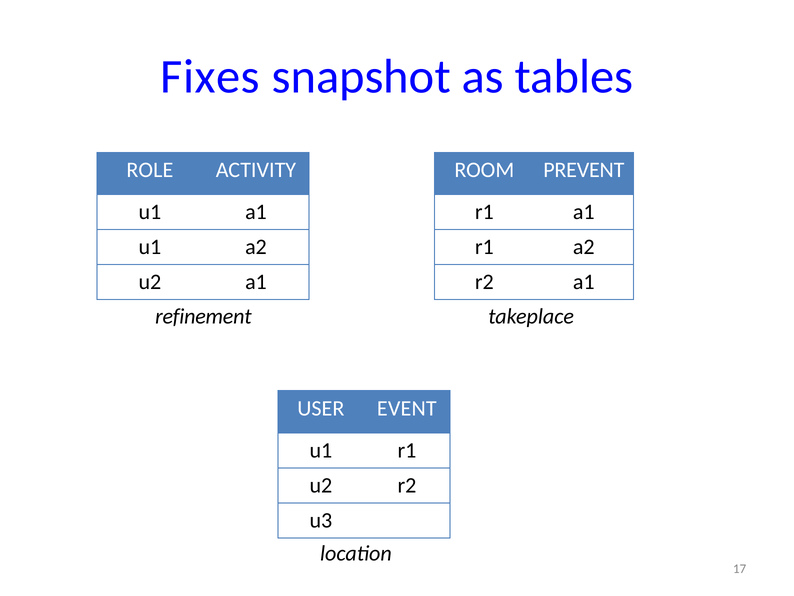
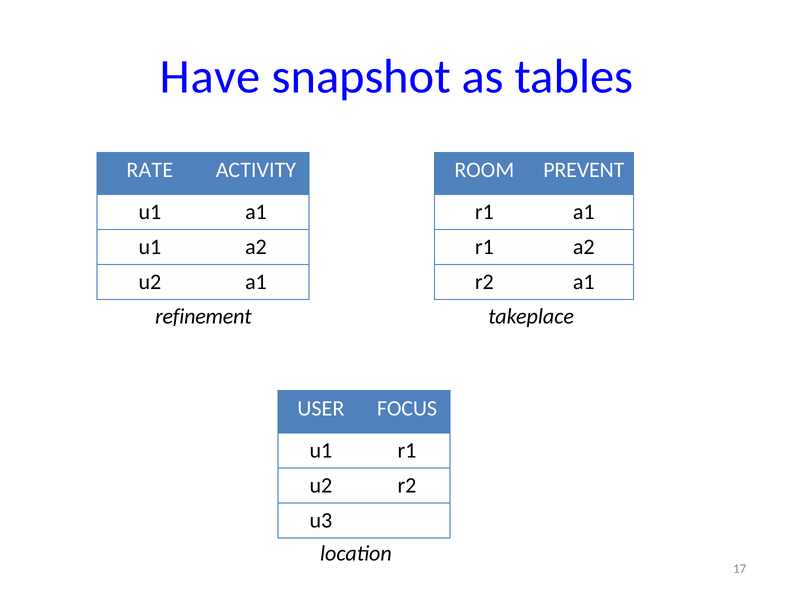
Fixes: Fixes -> Have (210, 77)
ROLE: ROLE -> RATE (150, 170)
EVENT: EVENT -> FOCUS (407, 408)
